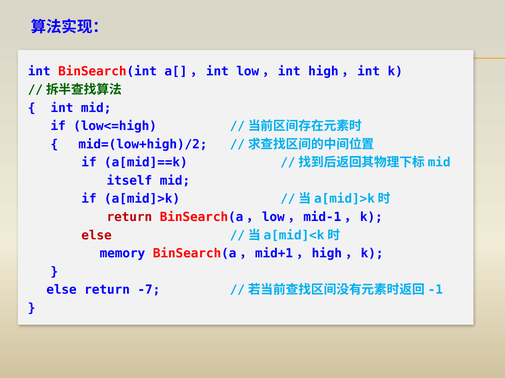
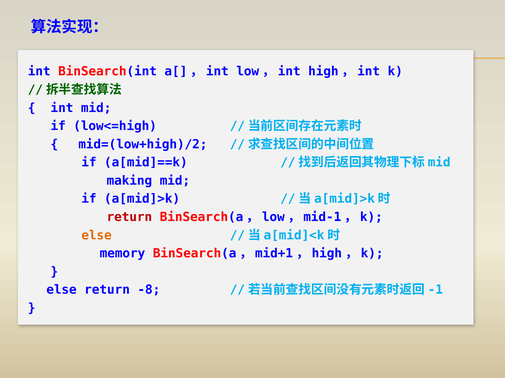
itself: itself -> making (129, 181)
else colour: red -> orange (97, 236)
-7: -7 -> -8 (149, 290)
